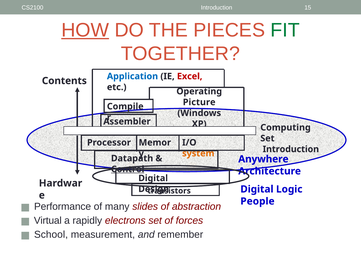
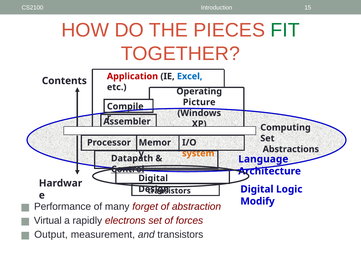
HOW underline: present -> none (85, 30)
Application colour: blue -> red (132, 76)
Excel colour: red -> blue (190, 76)
Introduction: Introduction -> Abstractions (291, 149)
Anywhere: Anywhere -> Language (263, 159)
People: People -> Modify (258, 201)
slides: slides -> forget (145, 206)
School: School -> Output (51, 234)
and remember: remember -> transistors (180, 234)
